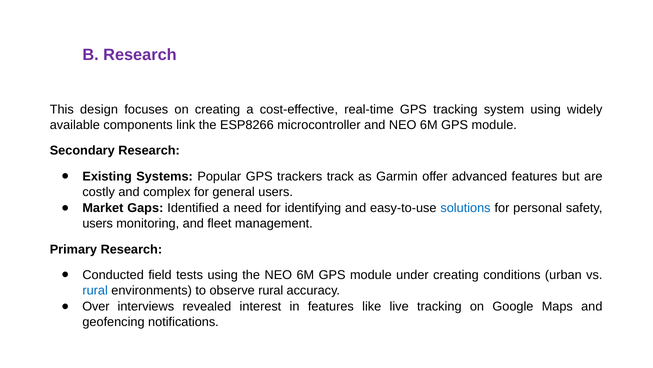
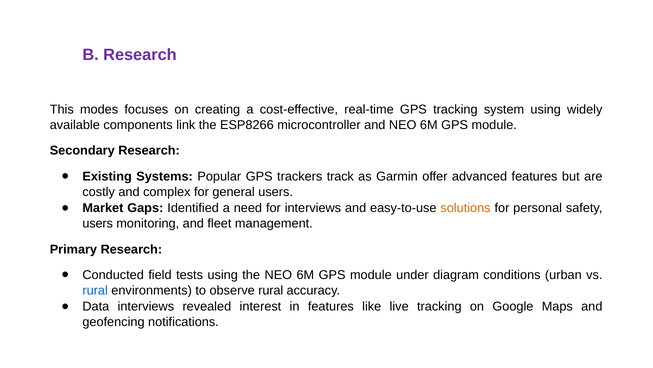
design: design -> modes (99, 109)
for identifying: identifying -> interviews (313, 208)
solutions colour: blue -> orange (466, 208)
under creating: creating -> diagram (456, 274)
Over: Over -> Data (96, 306)
